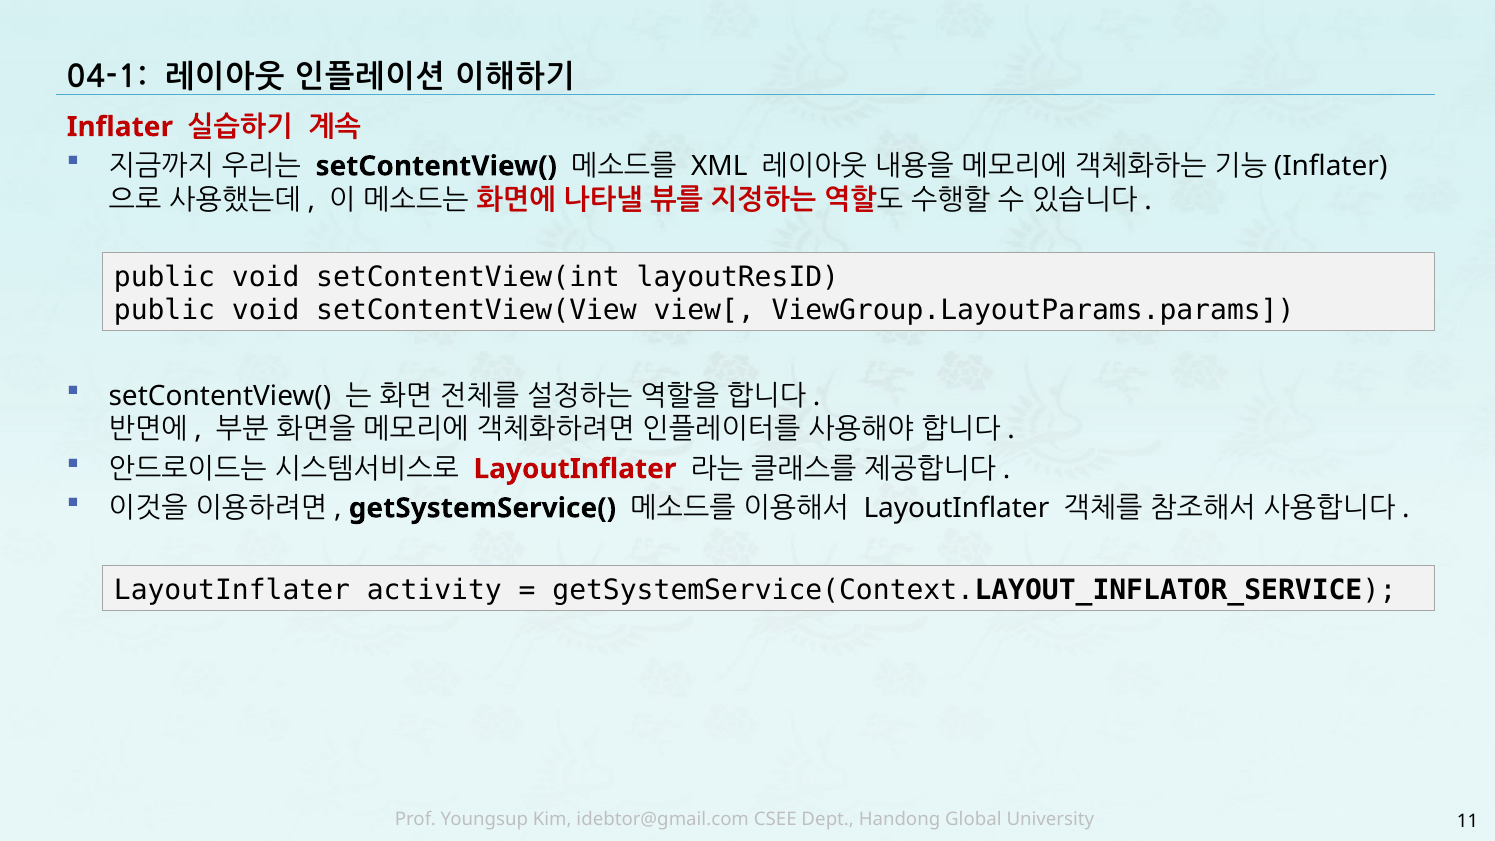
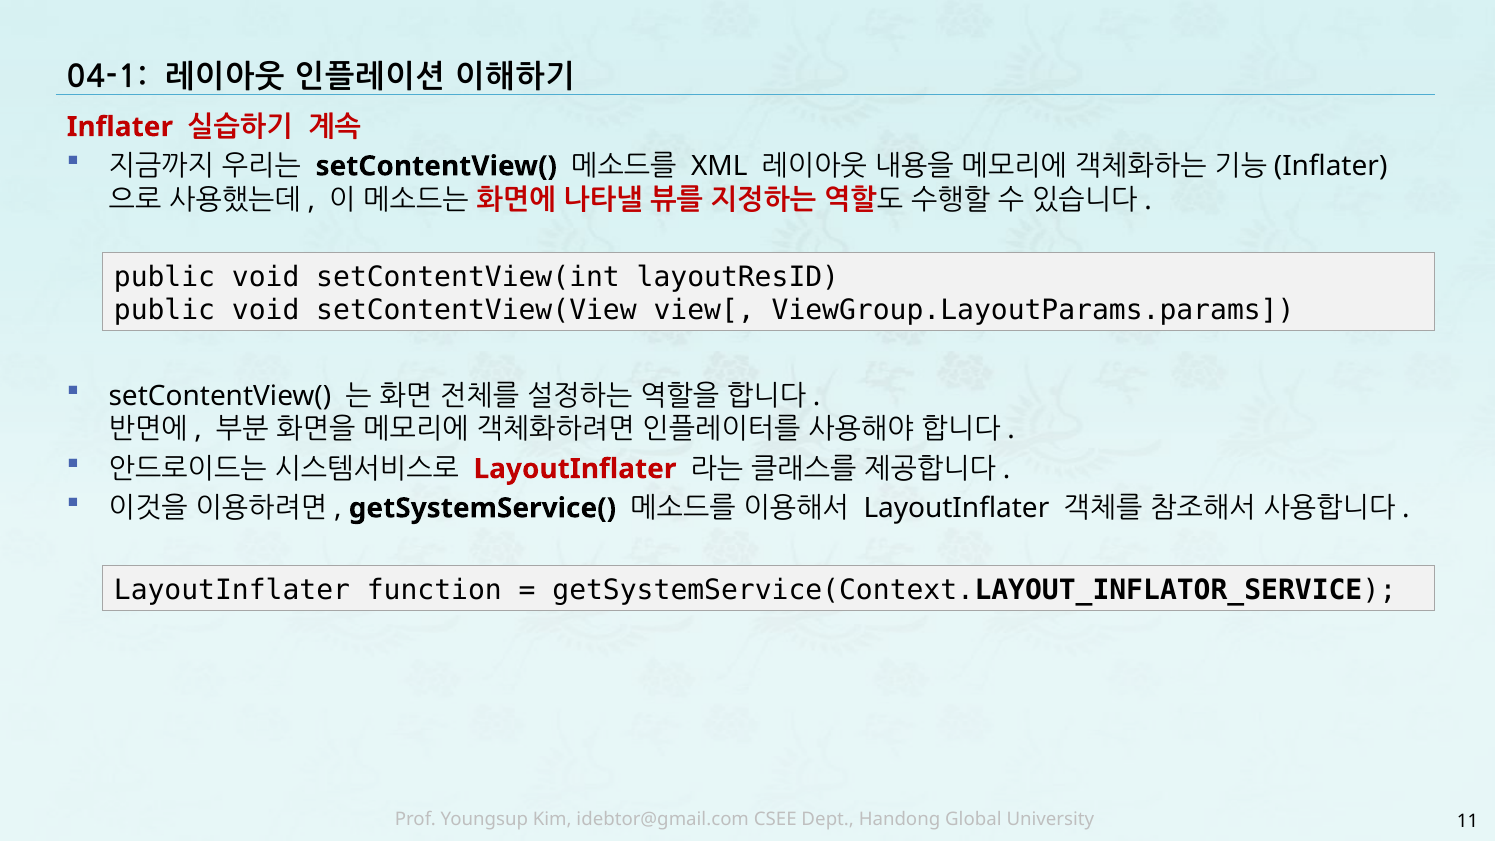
activity: activity -> function (434, 590)
